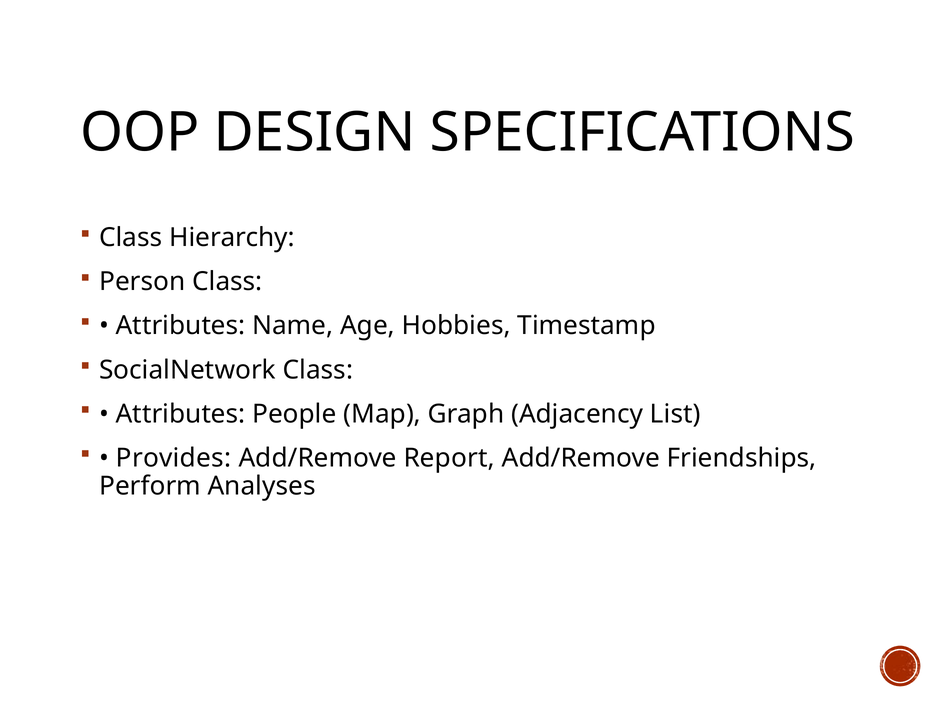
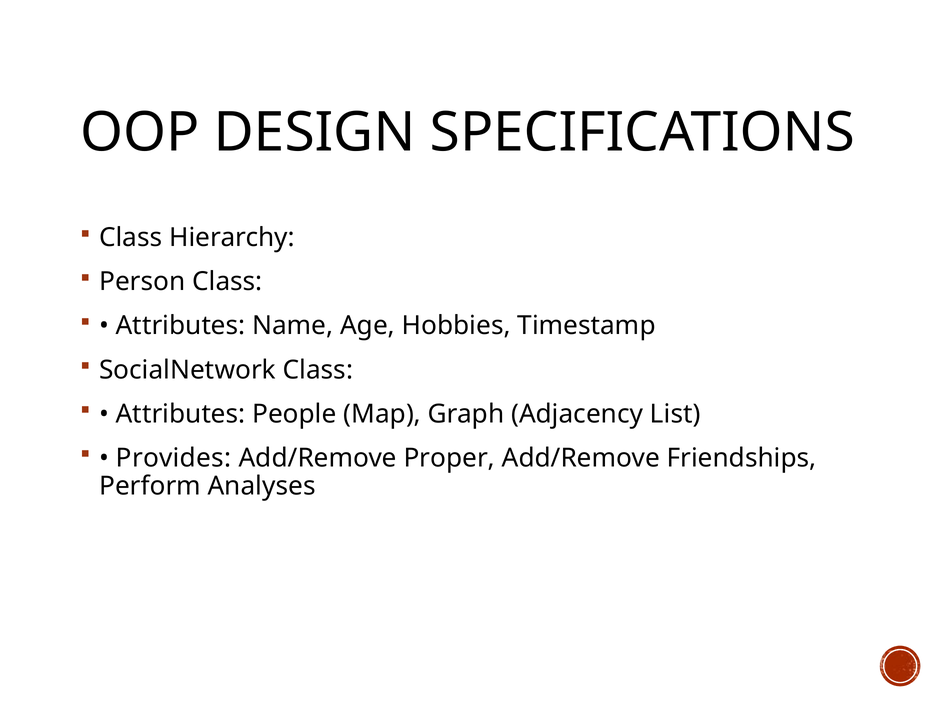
Report: Report -> Proper (449, 458)
